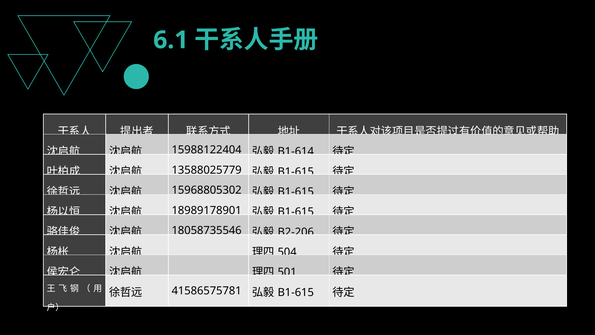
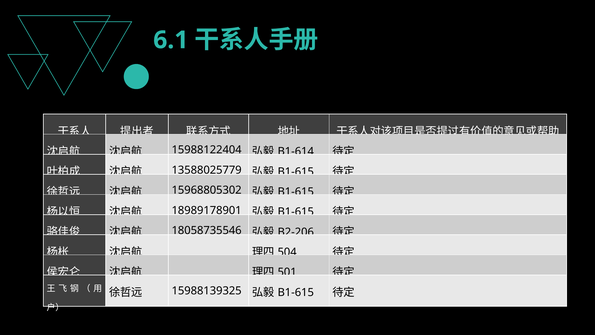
41586575781: 41586575781 -> 15988139325 (207, 290)
